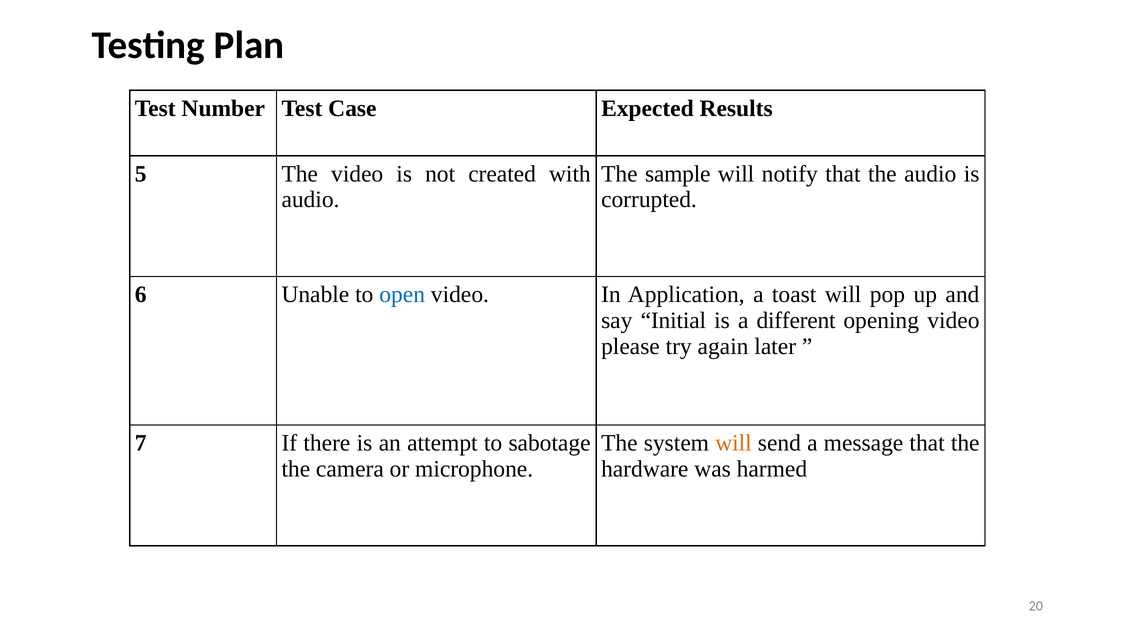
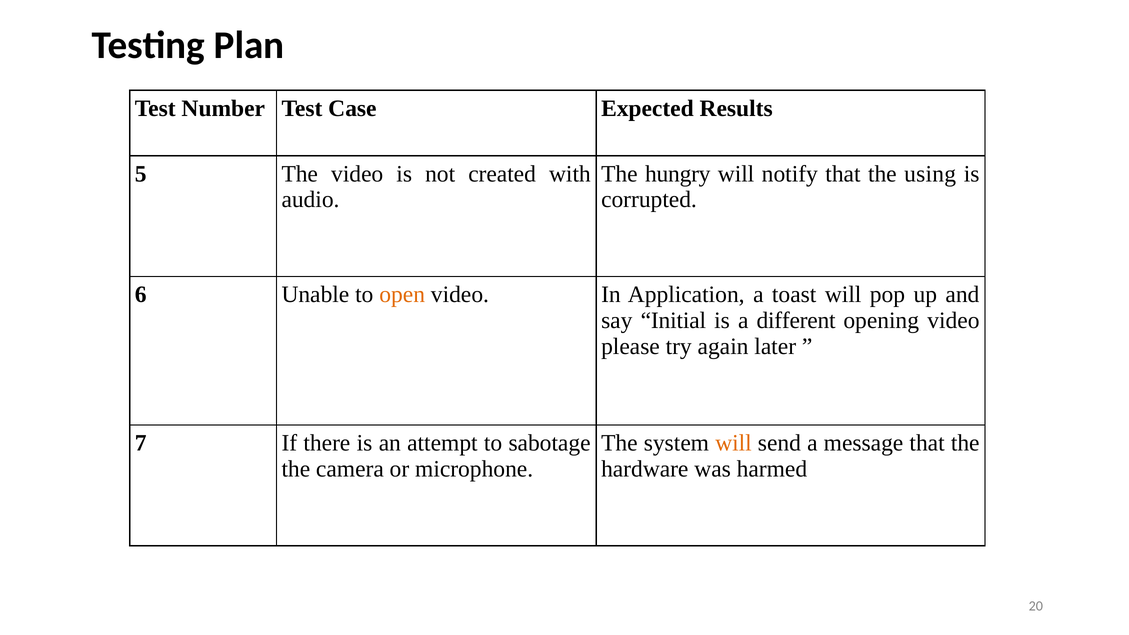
sample: sample -> hungry (678, 174)
the audio: audio -> using (930, 174)
open colour: blue -> orange (402, 295)
